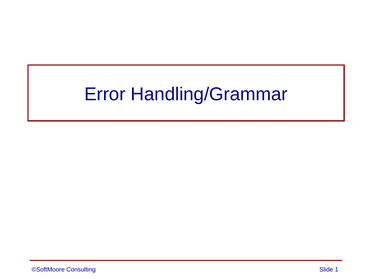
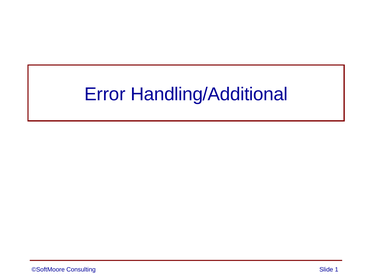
Handling/Grammar: Handling/Grammar -> Handling/Additional (209, 94)
